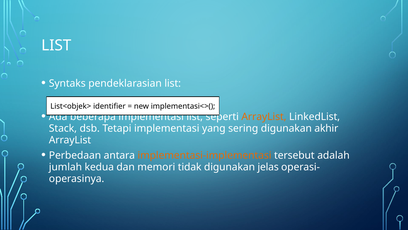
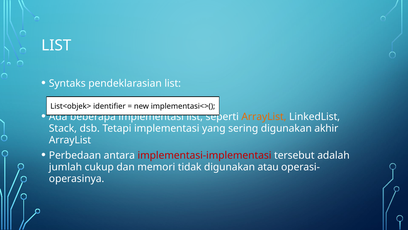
implementasi-implementasi colour: orange -> red (204, 155)
kedua: kedua -> cukup (99, 167)
jelas: jelas -> atau (268, 167)
